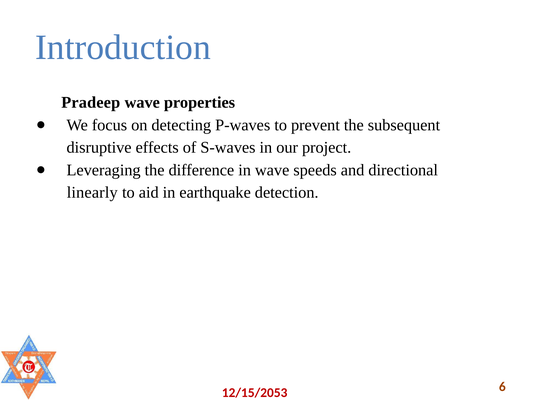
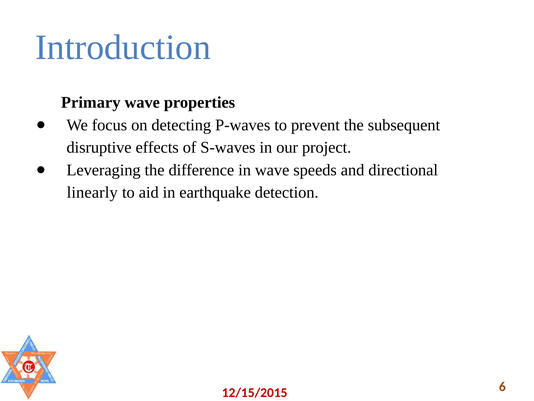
Pradeep: Pradeep -> Primary (91, 102)
12/15/2053: 12/15/2053 -> 12/15/2015 (255, 392)
